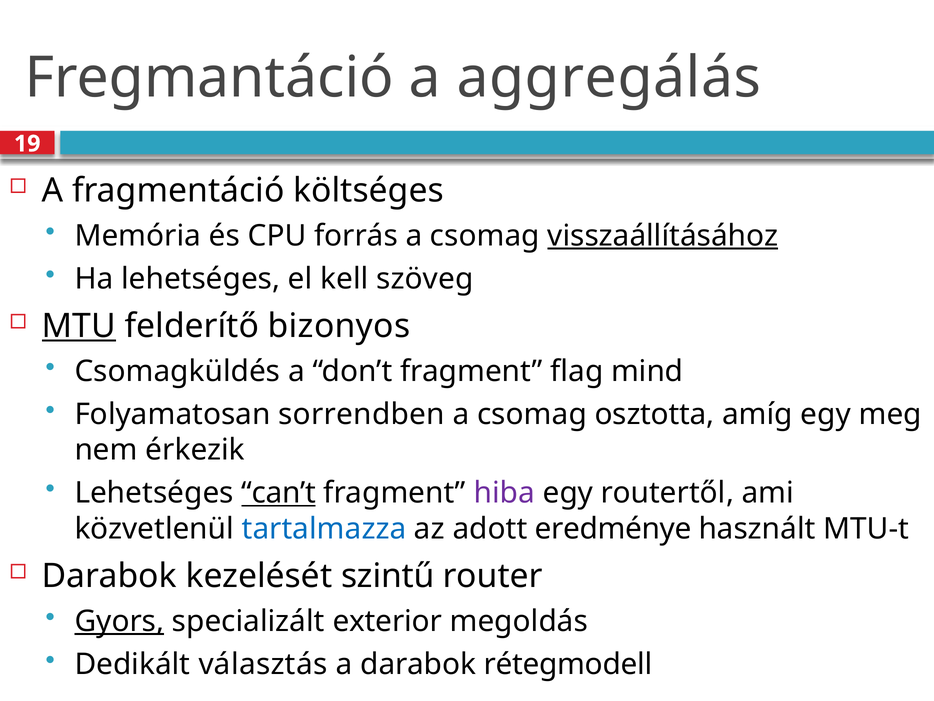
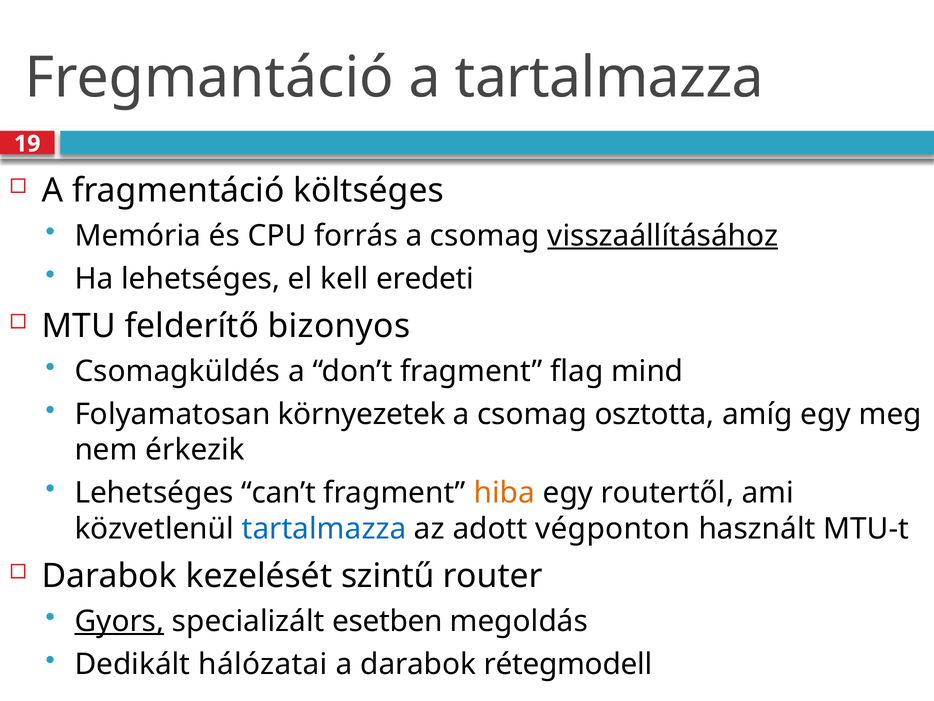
a aggregálás: aggregálás -> tartalmazza (609, 78)
szöveg: szöveg -> eredeti (425, 279)
MTU underline: present -> none (79, 326)
sorrendben: sorrendben -> környezetek (362, 414)
can’t underline: present -> none (279, 493)
hiba colour: purple -> orange (504, 493)
eredménye: eredménye -> végponton (613, 528)
exterior: exterior -> esetben (387, 621)
választás: választás -> hálózatai (263, 664)
